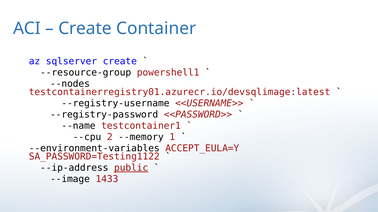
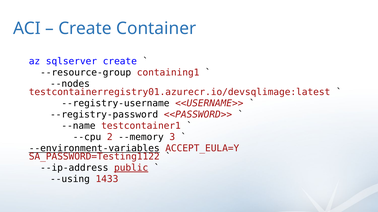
powershell1: powershell1 -> containing1 (168, 73)
1: 1 -> 3 (172, 138)
--environment-variables underline: none -> present (94, 149)
--image: --image -> --using (70, 180)
